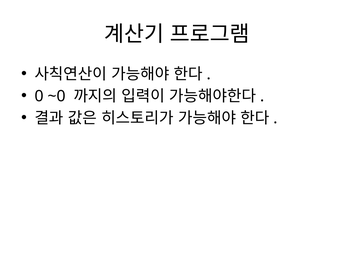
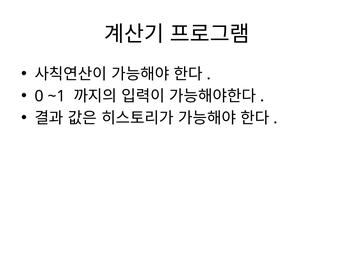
~0: ~0 -> ~1 (57, 96)
